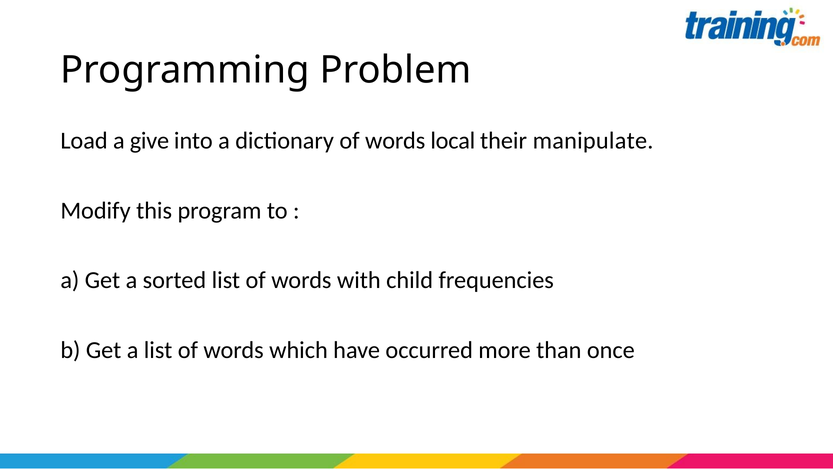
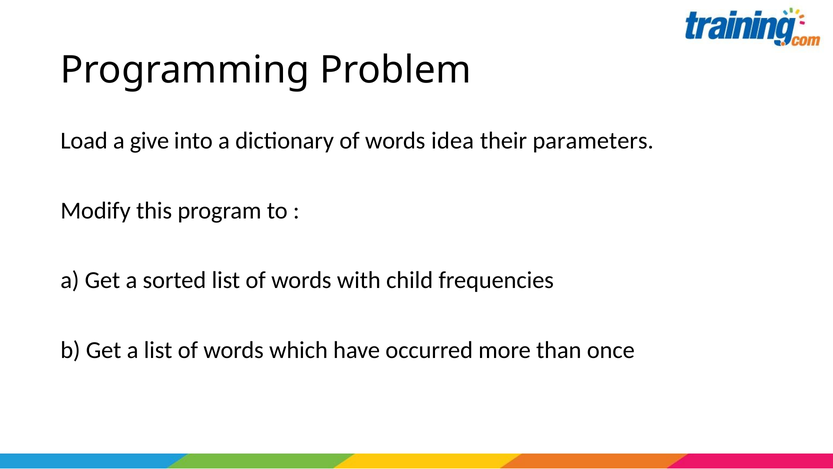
local: local -> idea (453, 141)
manipulate: manipulate -> parameters (593, 141)
